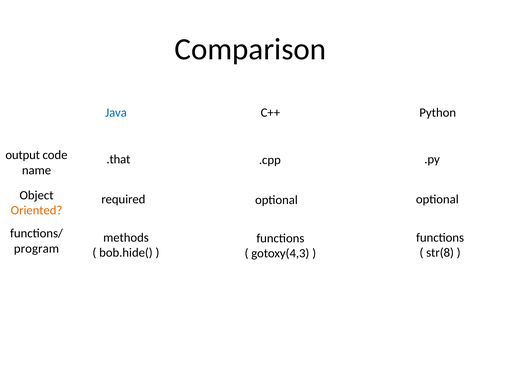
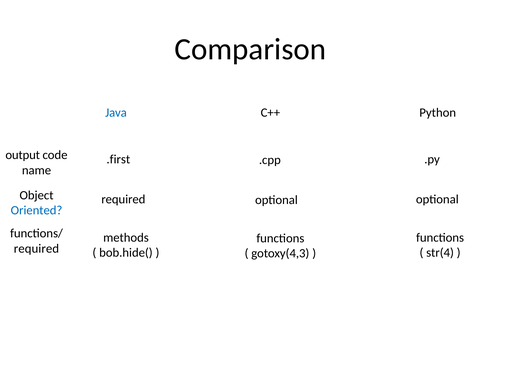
.that: .that -> .first (118, 159)
Oriented colour: orange -> blue (37, 210)
program: program -> required (36, 249)
str(8: str(8 -> str(4 (440, 253)
